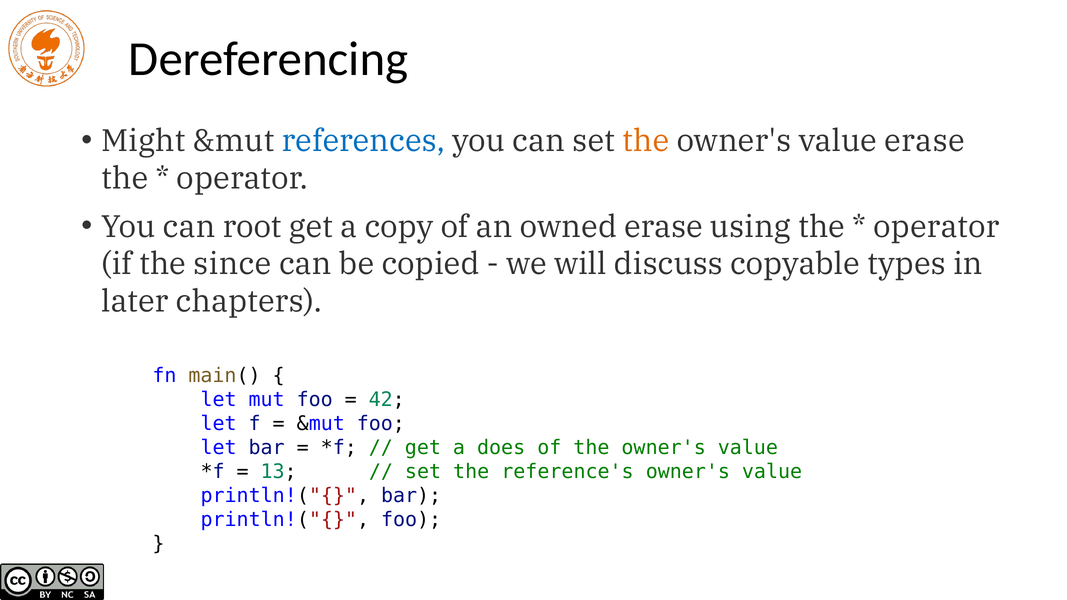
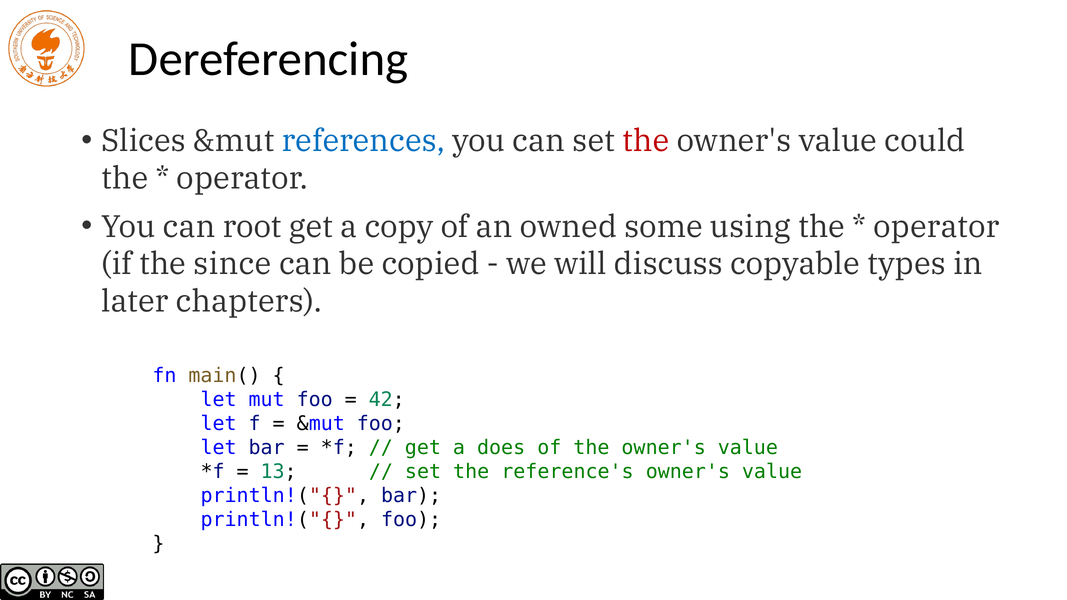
Might: Might -> Slices (144, 141)
the colour: orange -> red (646, 141)
value erase: erase -> could (925, 141)
owned erase: erase -> some (664, 227)
